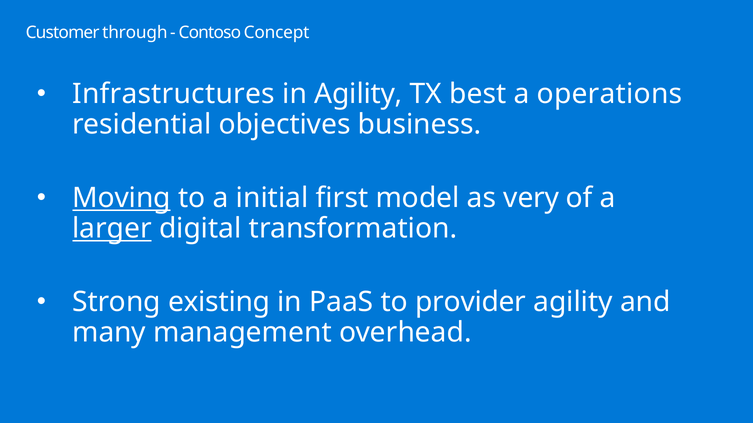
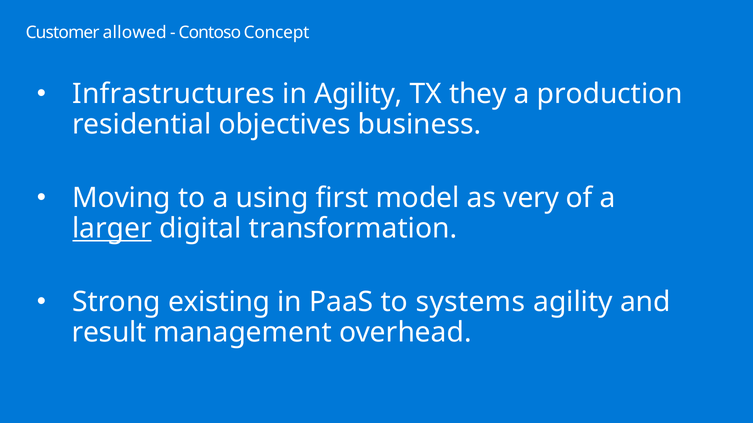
through: through -> allowed (135, 33)
best: best -> they (478, 94)
operations: operations -> production (610, 94)
Moving underline: present -> none (122, 198)
initial: initial -> using (272, 198)
provider: provider -> systems (470, 303)
many: many -> result (109, 333)
